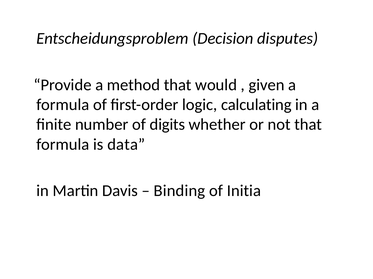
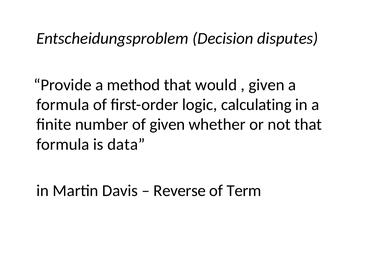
of digits: digits -> given (167, 125)
Binding: Binding -> Reverse (180, 191)
Initia: Initia -> Term (244, 191)
